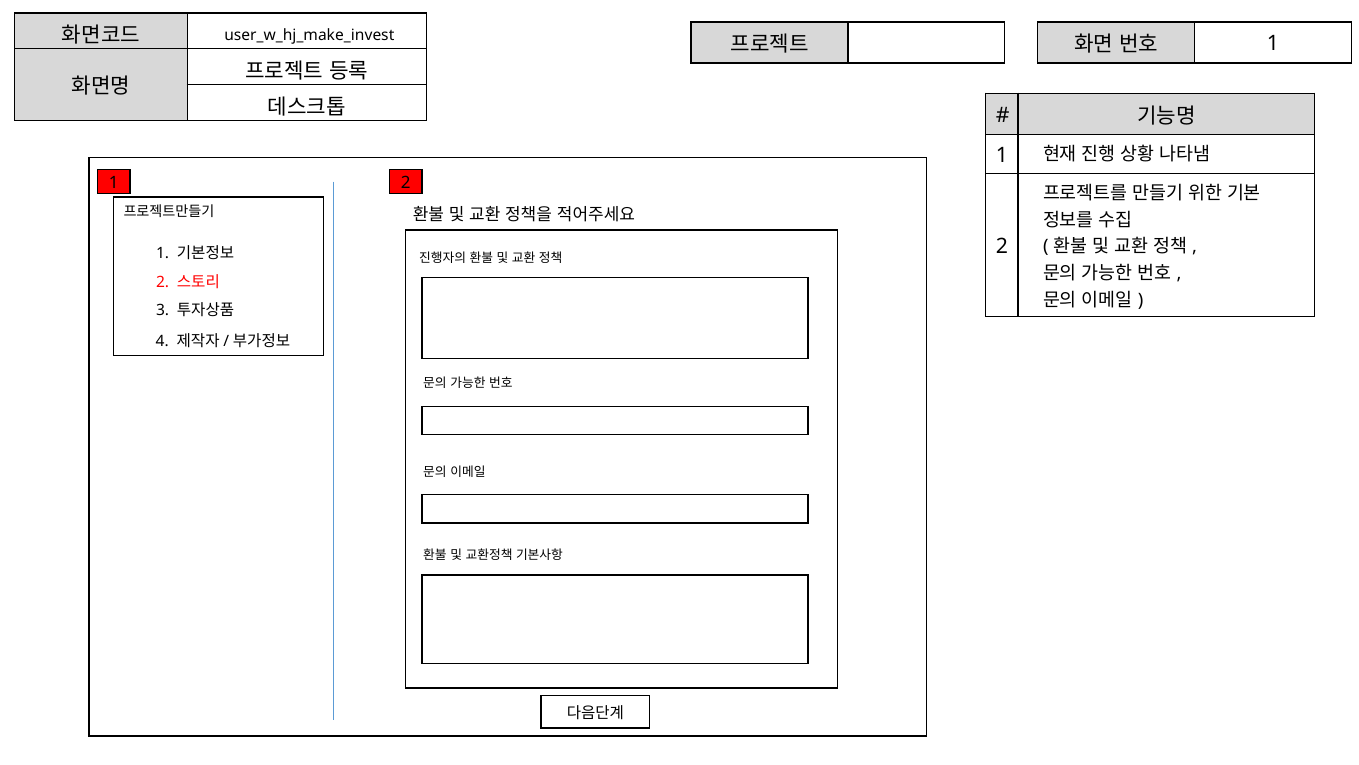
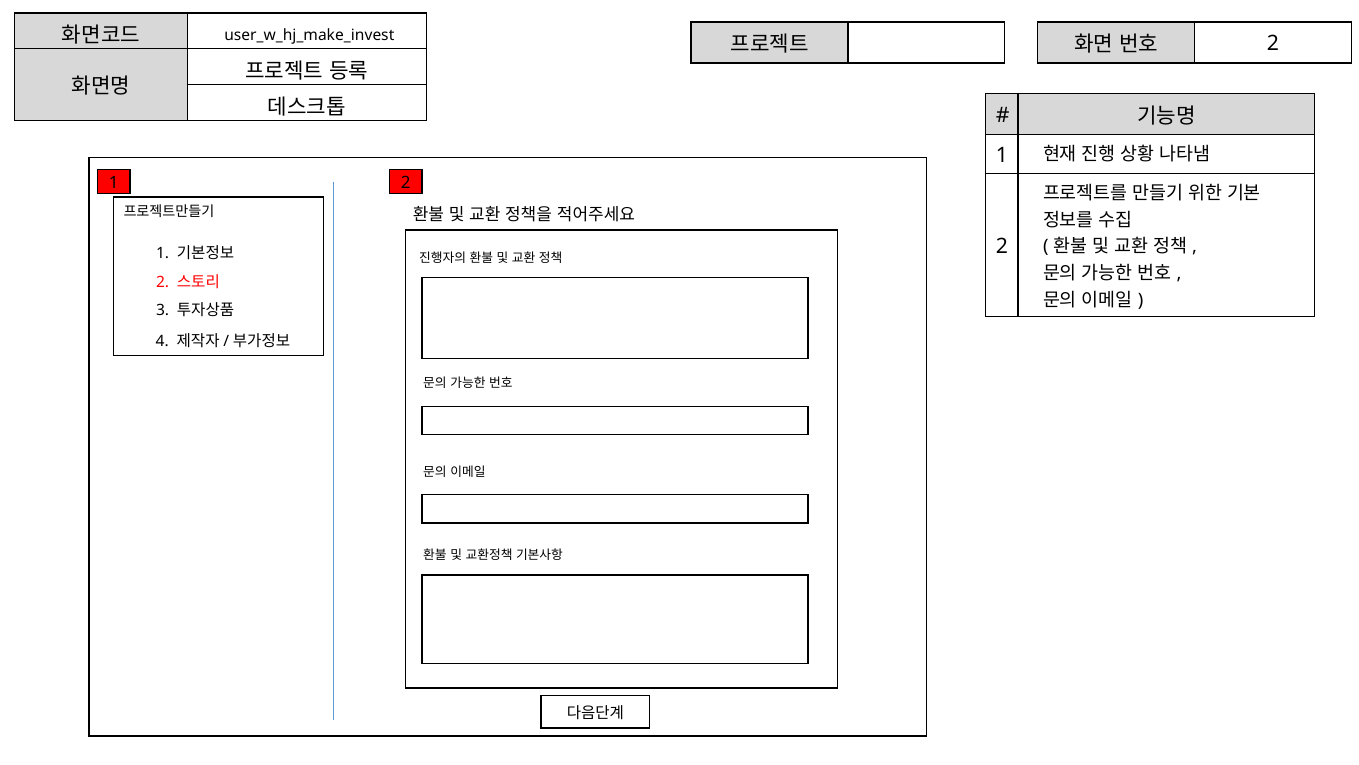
1: 1 -> 2 (1273, 44)
